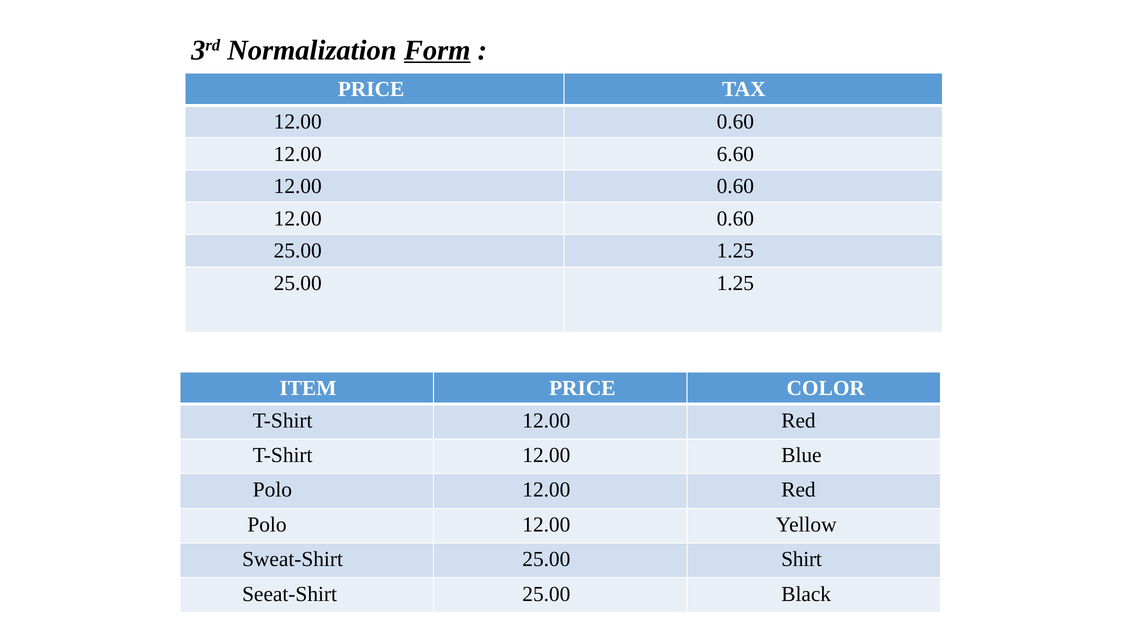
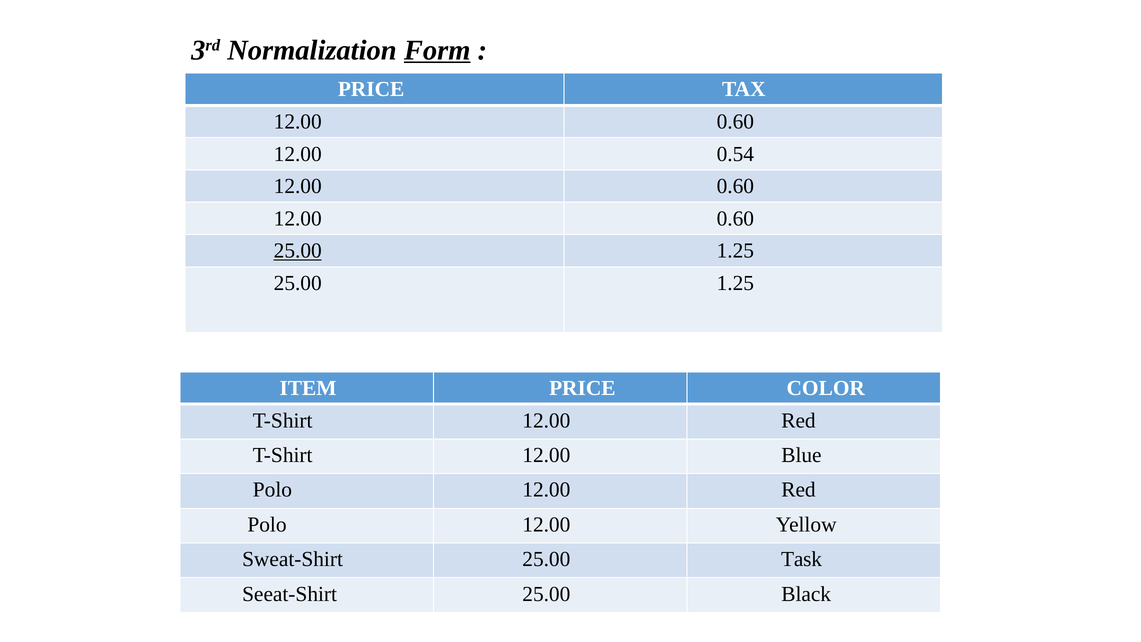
6.60: 6.60 -> 0.54 (735, 154)
25.00 underline: none -> present (298, 251)
Shirt: Shirt -> Task (802, 559)
